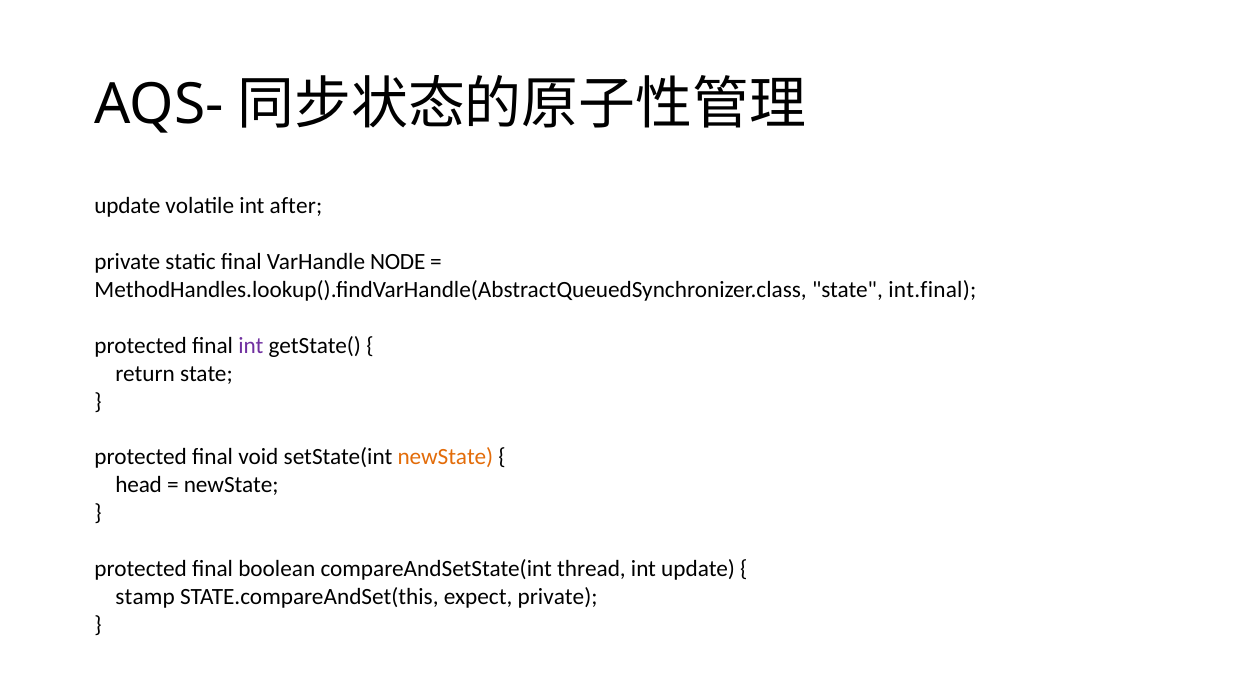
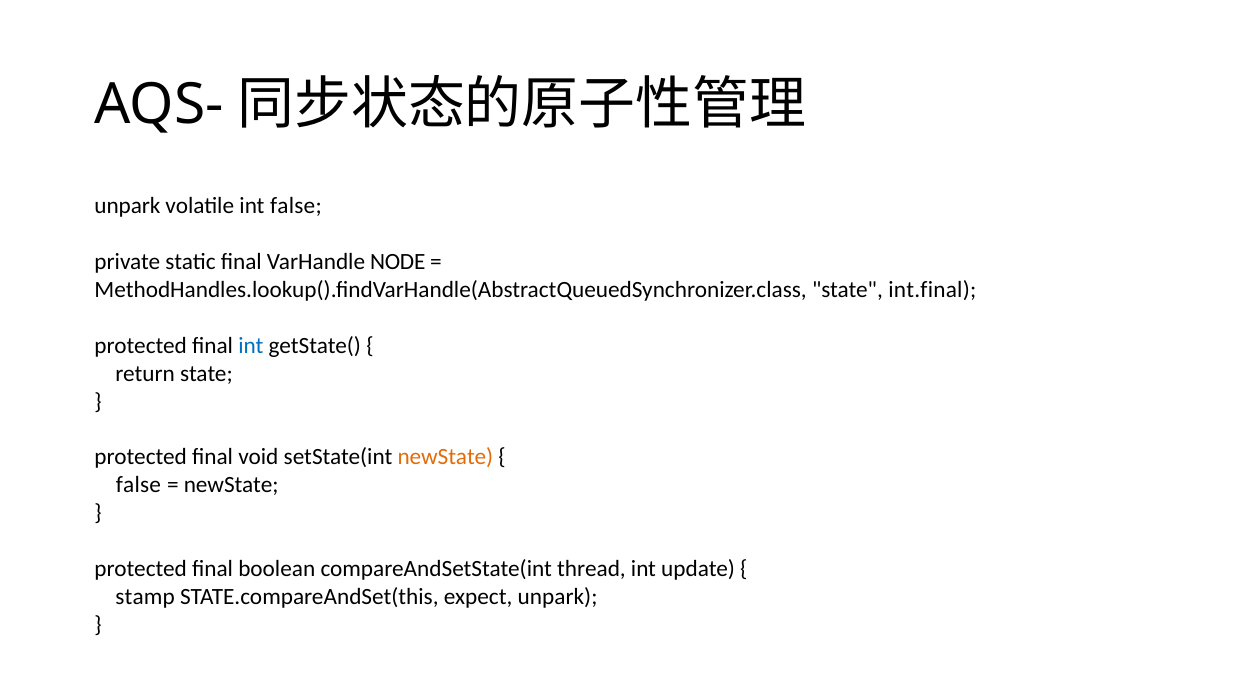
update: update -> unpark (127, 206)
int after: after -> false (296, 206)
int colour: purple -> blue (251, 346)
head: head -> false (138, 485)
expect private: private -> unpark (558, 597)
